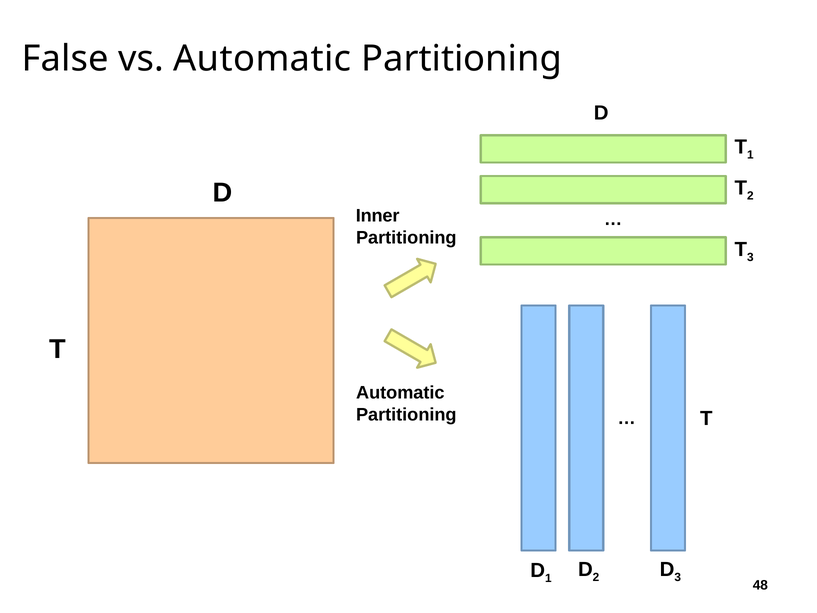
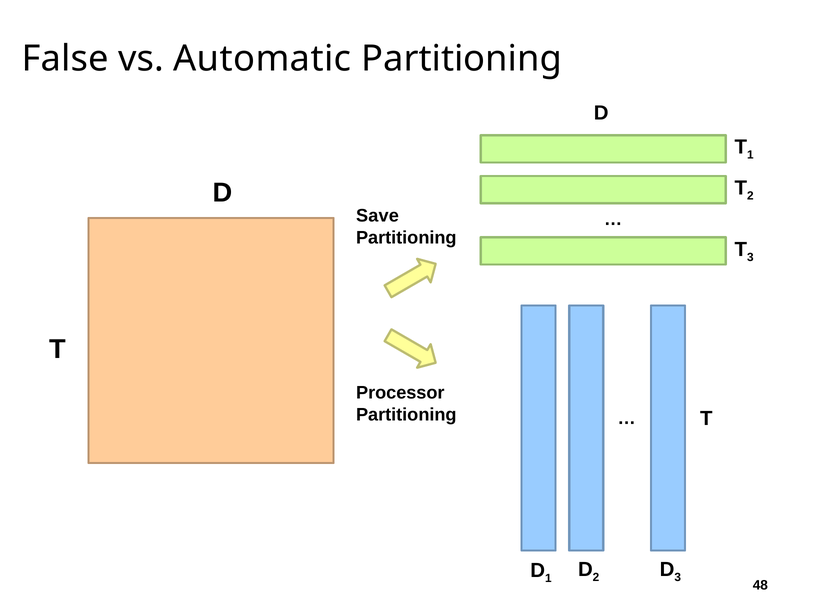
Inner: Inner -> Save (377, 216)
Automatic: Automatic -> Processor (400, 393)
